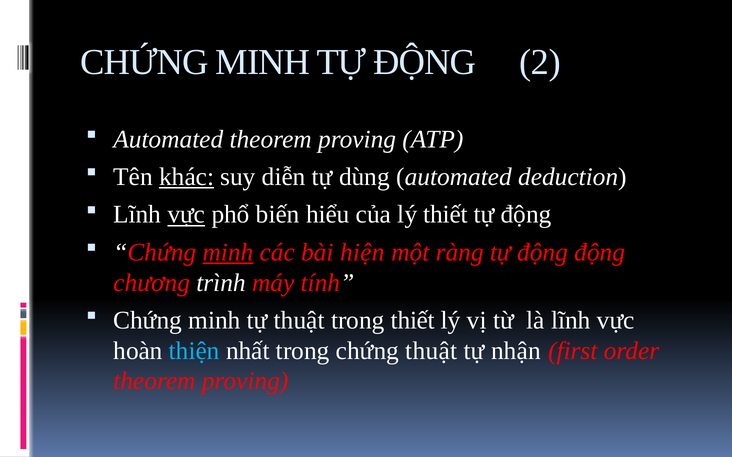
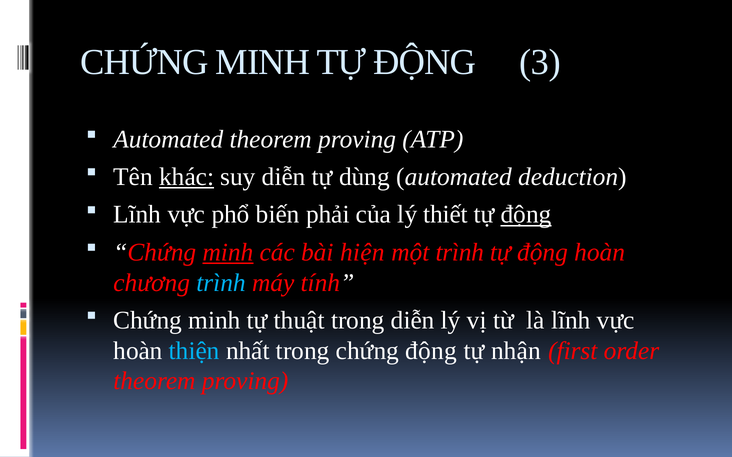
2: 2 -> 3 (540, 62)
vực underline: present -> none (186, 215)
hiểu: hiểu -> phải (328, 215)
động underline: none -> present (526, 215)
một ràng: ràng -> trình (460, 252)
động động: động -> hoàn (600, 252)
trình colour: white -> light blue (221, 283)
trong thiết: thiết -> diễn (413, 321)
chứng thuật: thuật -> động (431, 351)
